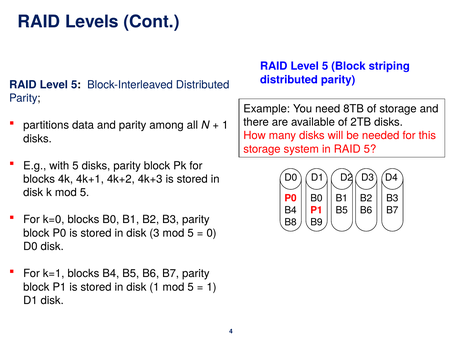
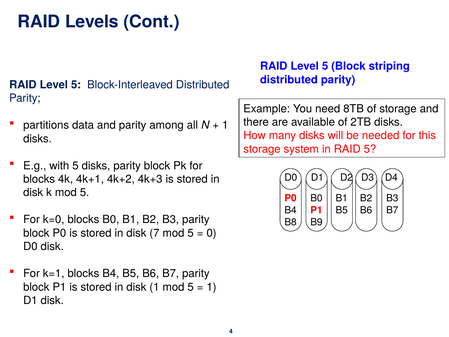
3: 3 -> 7 (154, 233)
